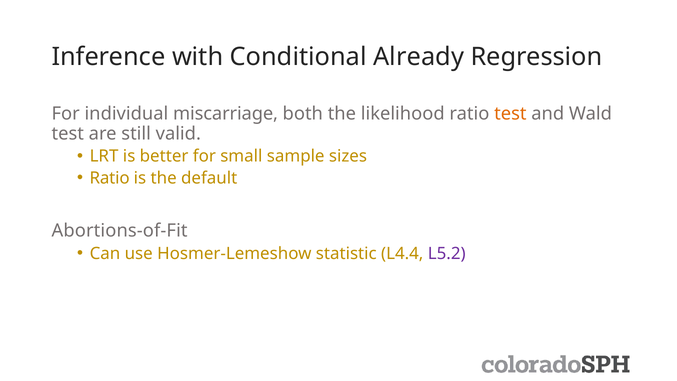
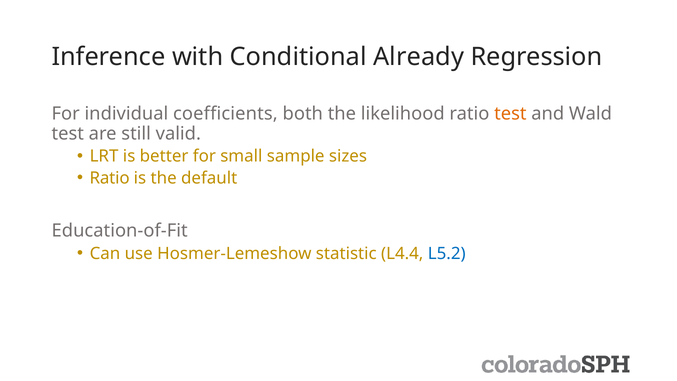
miscarriage: miscarriage -> coefficients (225, 114)
Abortions-of-Fit: Abortions-of-Fit -> Education-of-Fit (120, 231)
L5.2 colour: purple -> blue (447, 253)
